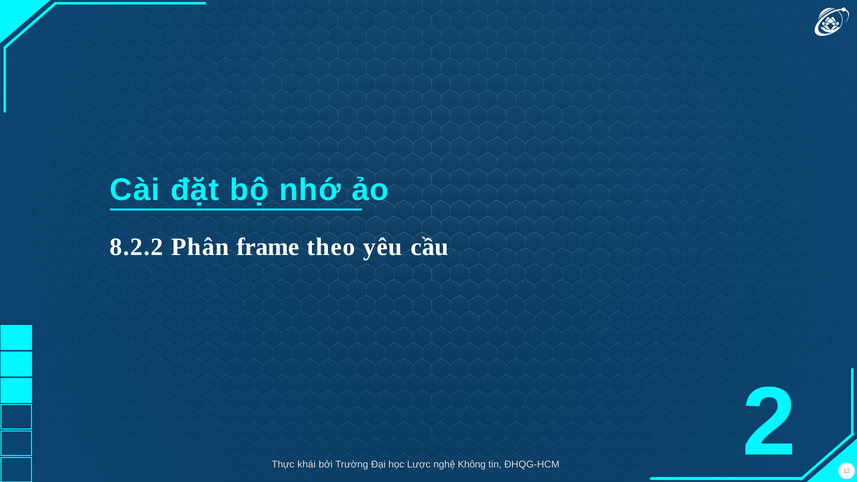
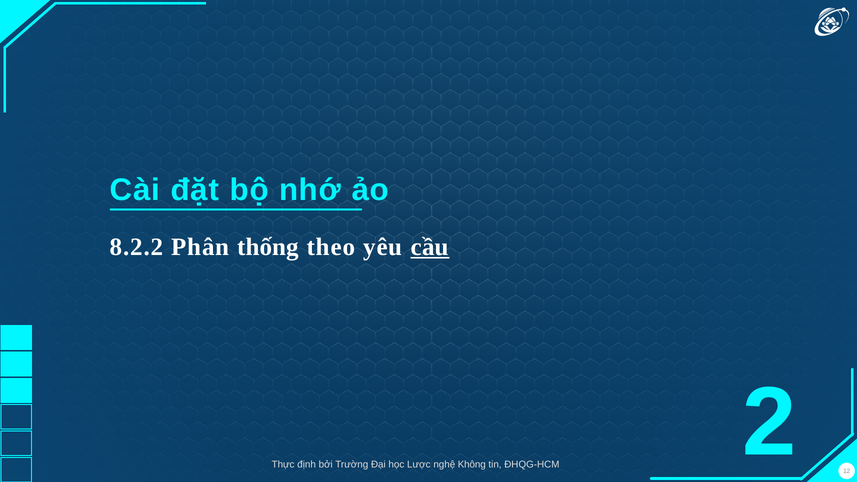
frame: frame -> thống (268, 247)
cầu underline: none -> present (430, 247)
khái: khái -> định (307, 465)
